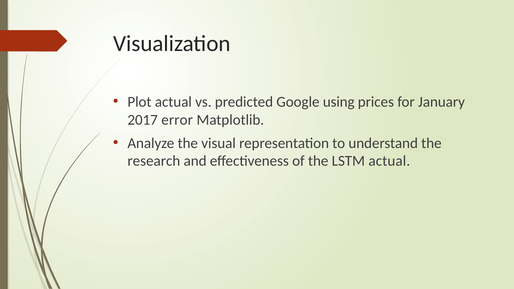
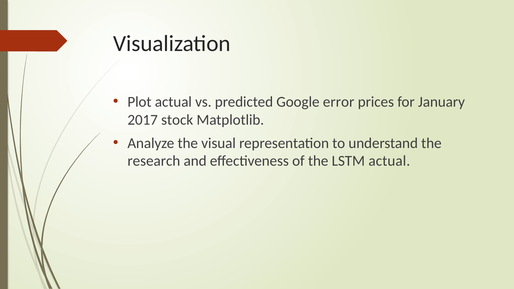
using: using -> error (339, 102)
error: error -> stock (177, 120)
